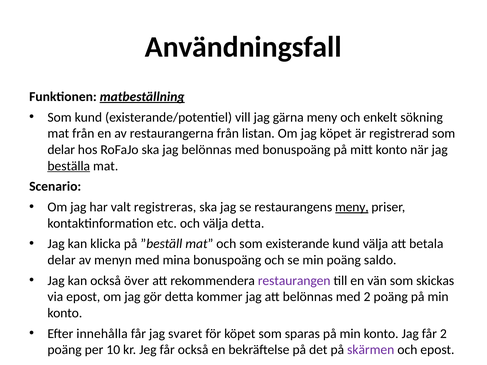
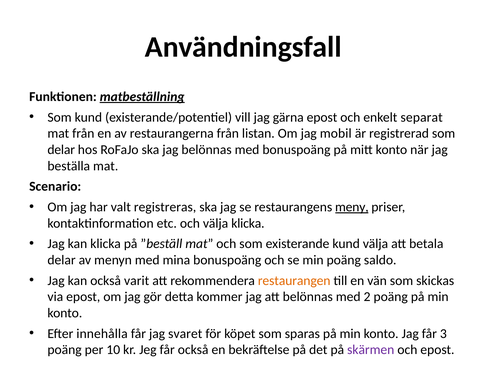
gärna meny: meny -> epost (322, 117)
sökning: sökning -> separat (422, 117)
jag köpet: köpet -> mobil (336, 134)
beställa underline: present -> none (69, 166)
välja detta: detta -> klicka (248, 223)
över: över -> varit (137, 281)
restaurangen colour: purple -> orange (294, 281)
får 2: 2 -> 3 (443, 334)
